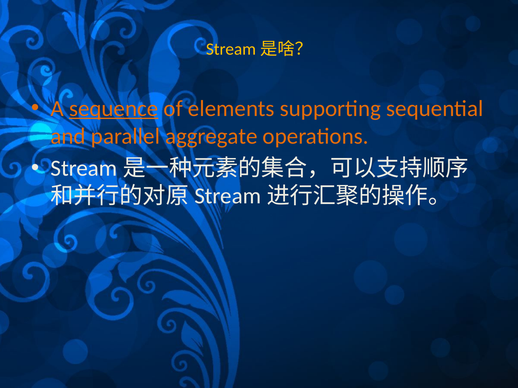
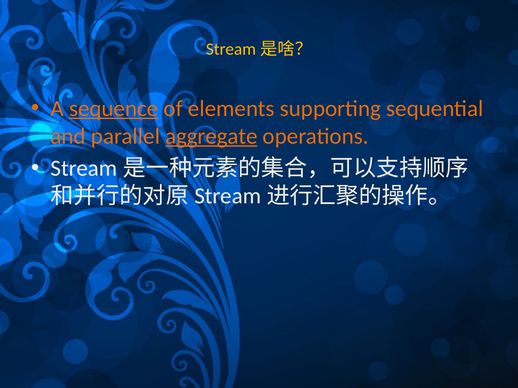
aggregate underline: none -> present (211, 136)
